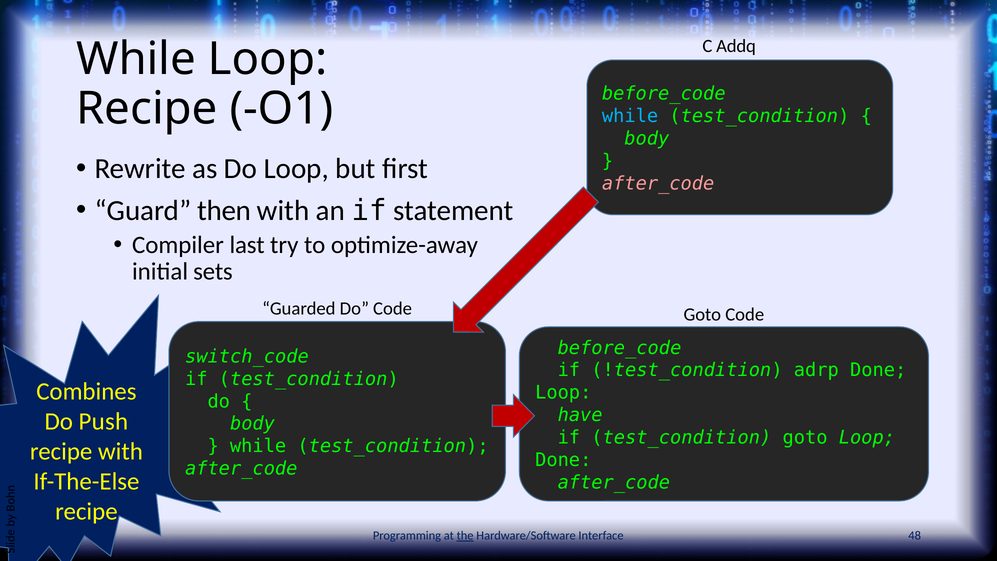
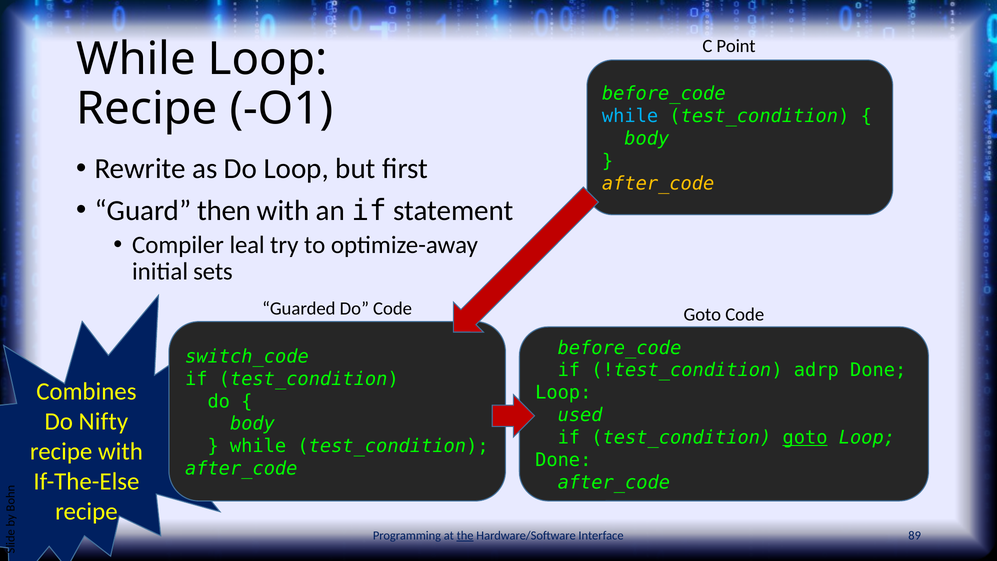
Addq: Addq -> Point (736, 46)
after_code colour: pink -> yellow (658, 183)
last: last -> leal (247, 245)
have: have -> used (580, 415)
Push: Push -> Nifty (103, 421)
goto underline: none -> present (805, 437)
48: 48 -> 89 (915, 535)
